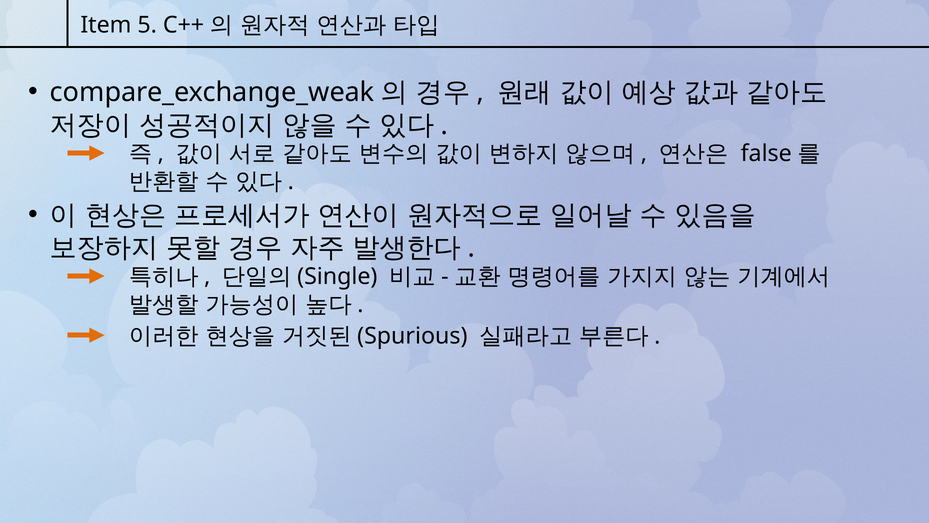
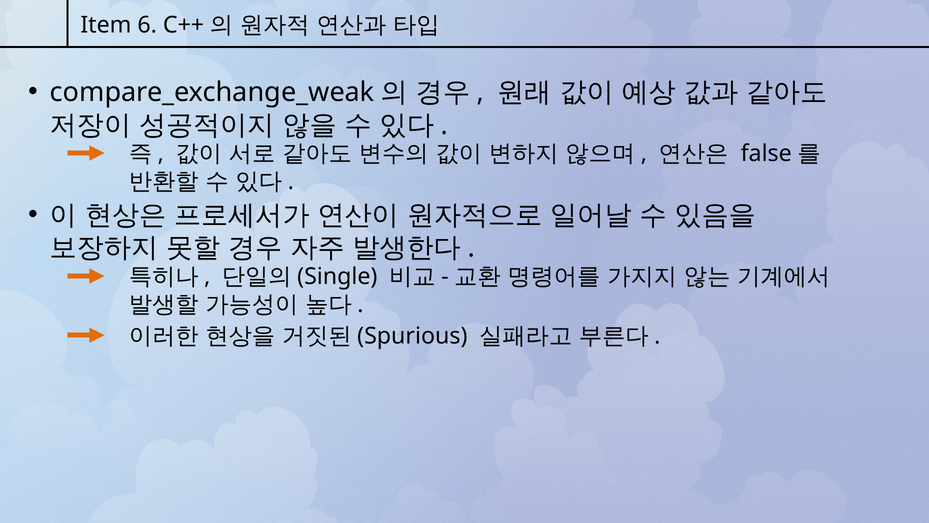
5: 5 -> 6 (147, 25)
